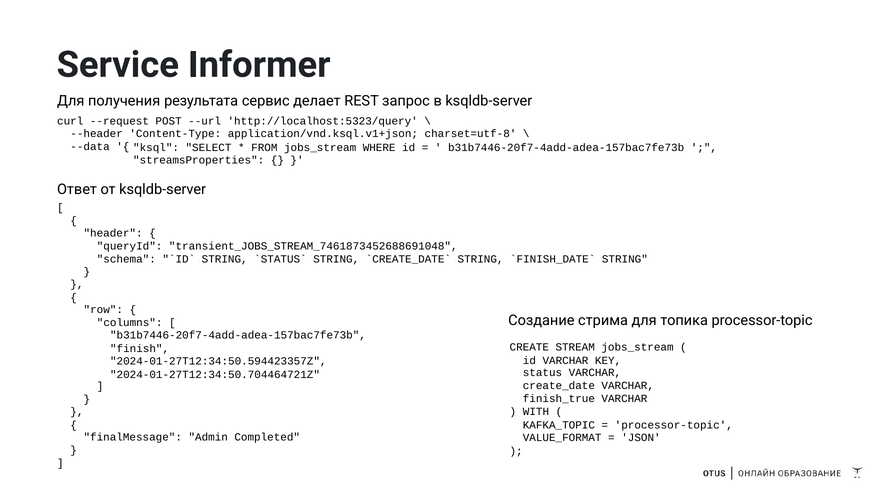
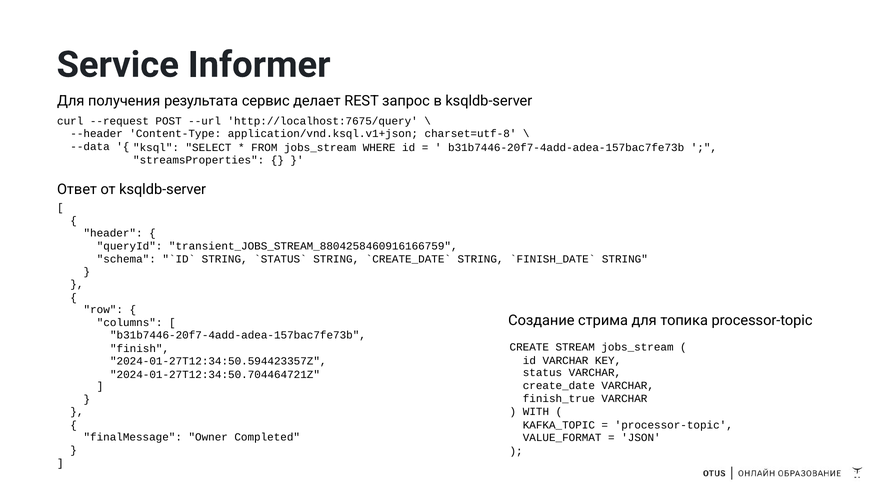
http://localhost:5323/query: http://localhost:5323/query -> http://localhost:7675/query (323, 121)
transient_JOBS_STREAM_7461873452688691048: transient_JOBS_STREAM_7461873452688691048 -> transient_JOBS_STREAM_8804258460916166759 (313, 246)
Admin: Admin -> Owner (208, 437)
